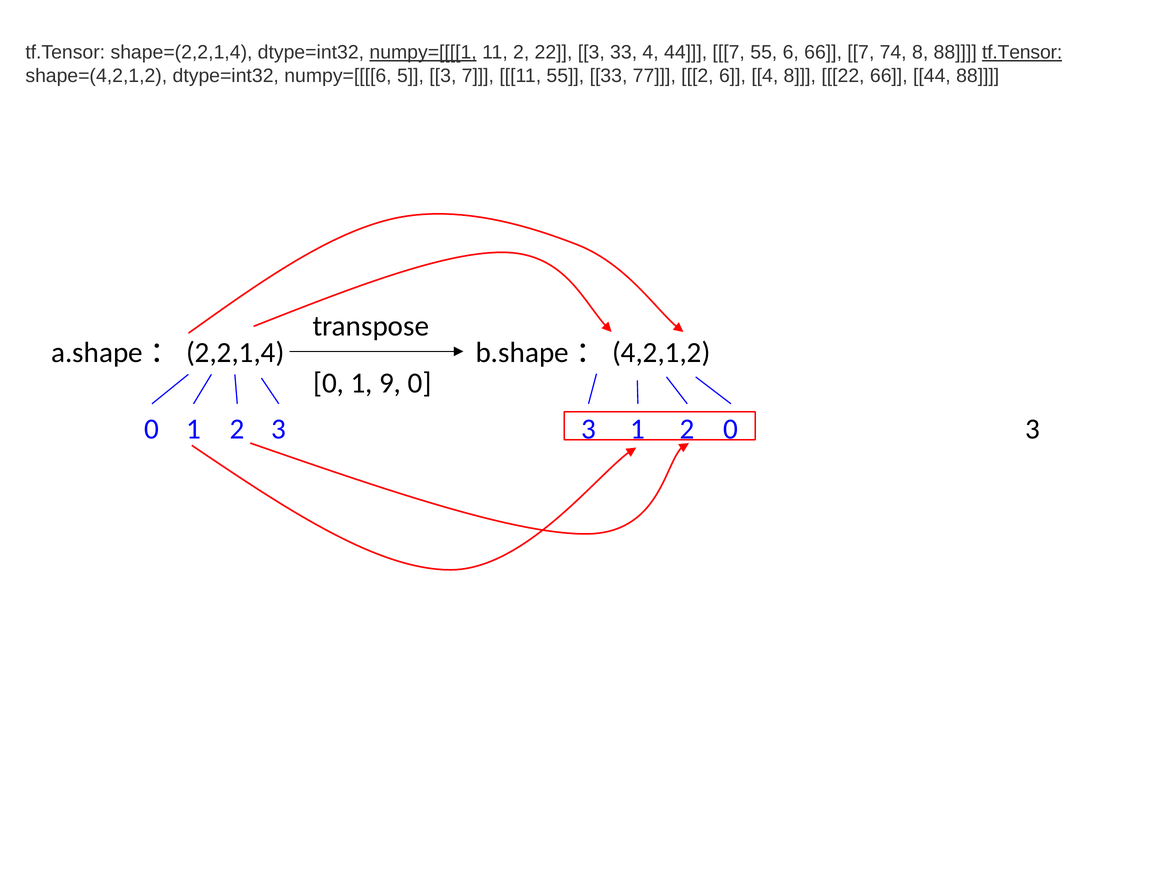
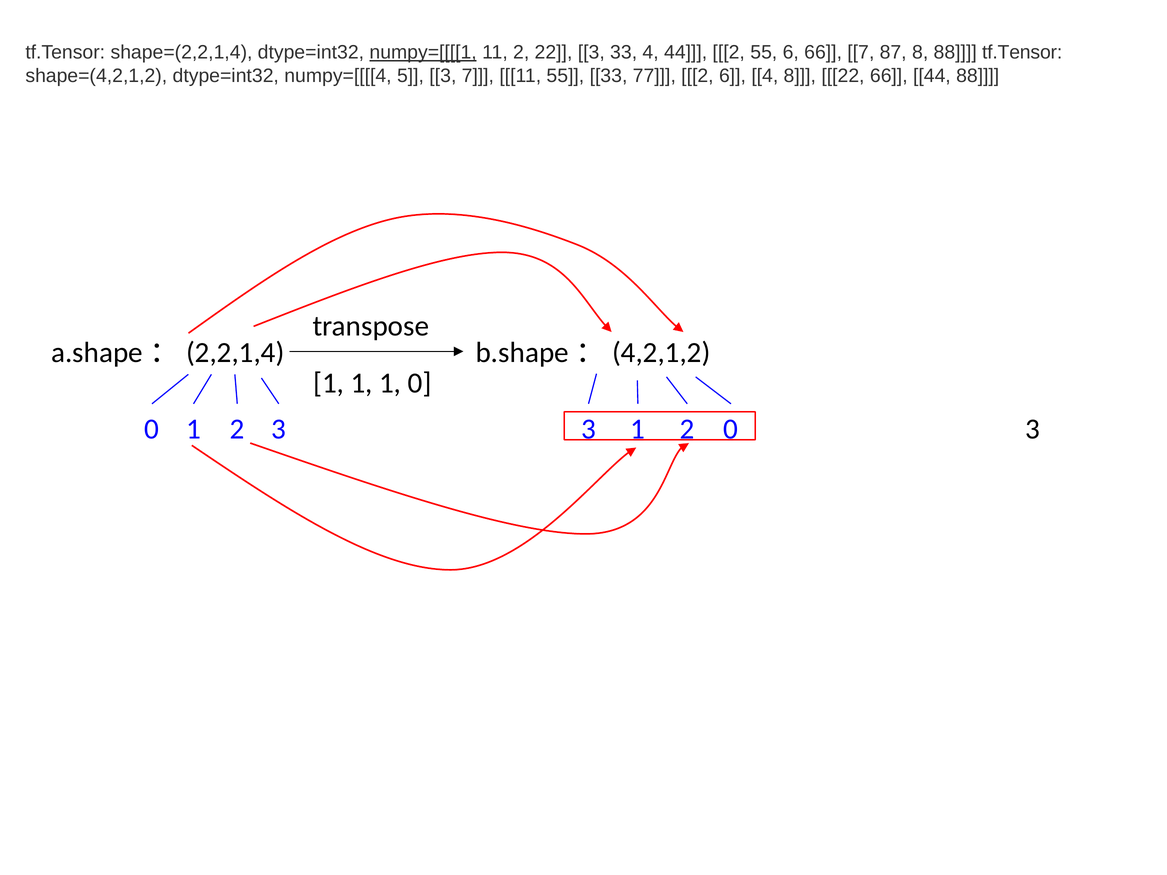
44 7: 7 -> 2 (729, 52)
74: 74 -> 87 (893, 52)
tf.Tensor underline: present -> none (1022, 52)
numpy=[[[[6: numpy=[[[[6 -> numpy=[[[[4 (338, 76)
0: 0 -> 1 (329, 383)
9: 9 -> 1 (390, 383)
